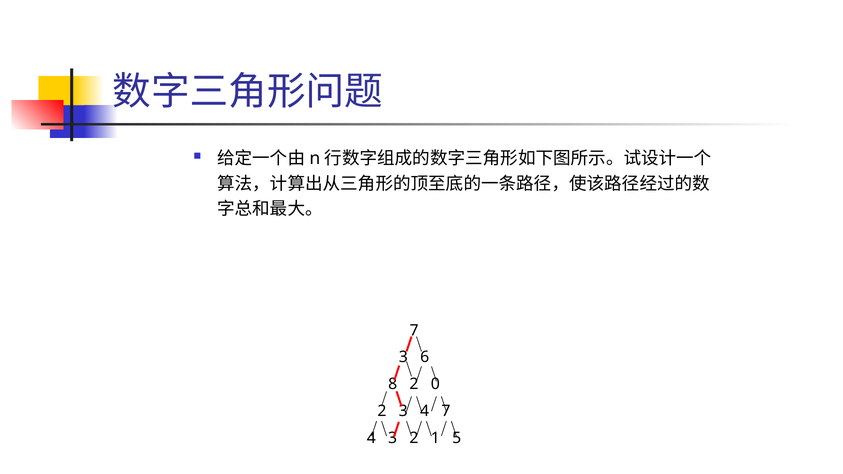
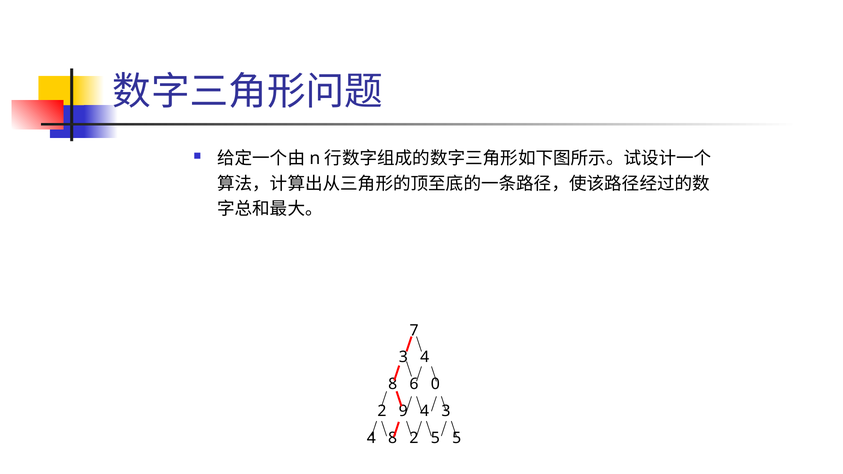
6: 6 -> 4 (425, 357)
8 2: 2 -> 6 (414, 384)
2 3: 3 -> 9 (403, 411)
4 7: 7 -> 3 (446, 411)
3: 3 -> 8 (393, 438)
2 1: 1 -> 5 (435, 438)
